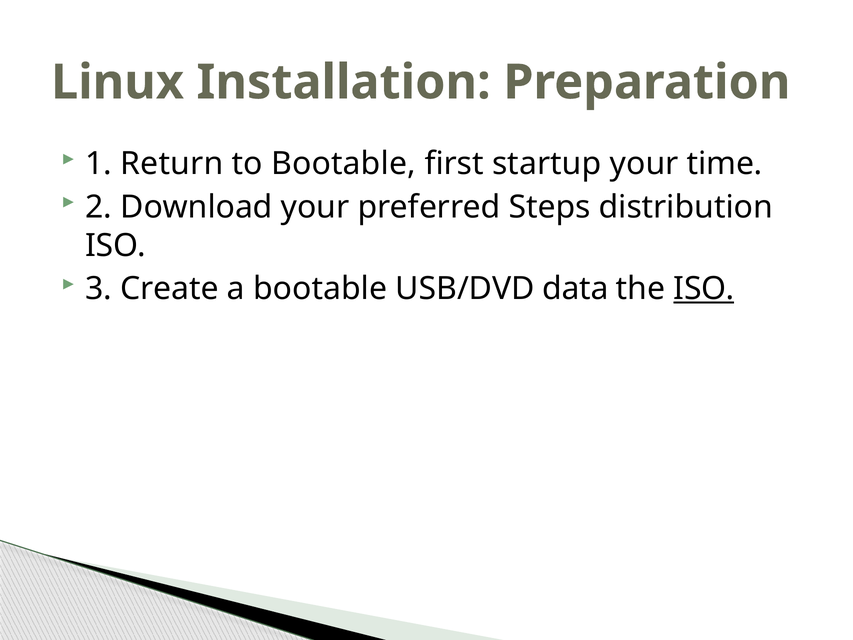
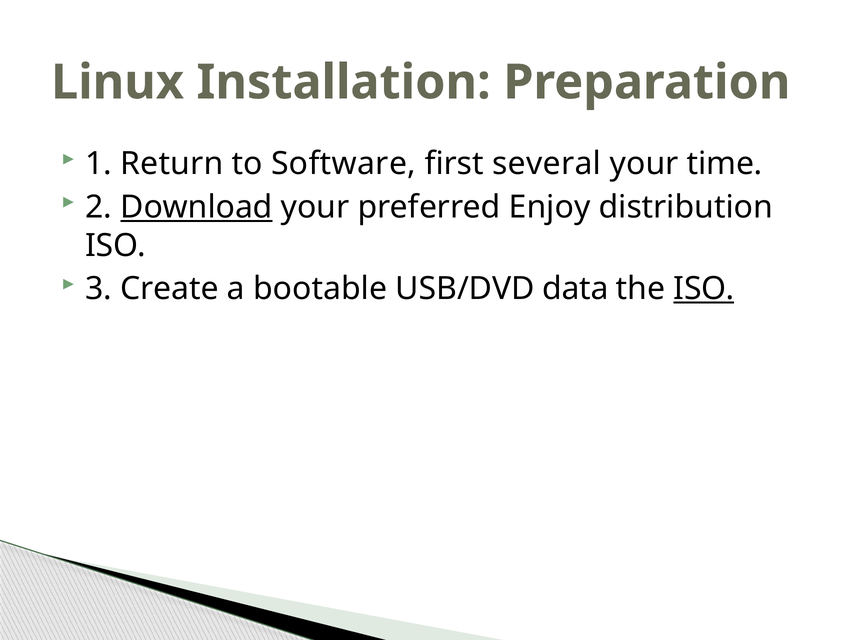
to Bootable: Bootable -> Software (344, 164)
startup: startup -> several (547, 164)
Download underline: none -> present (196, 207)
Steps: Steps -> Enjoy (550, 207)
